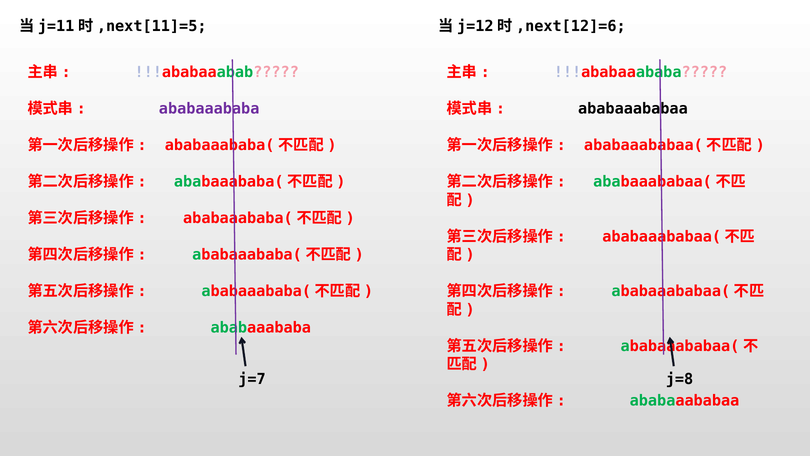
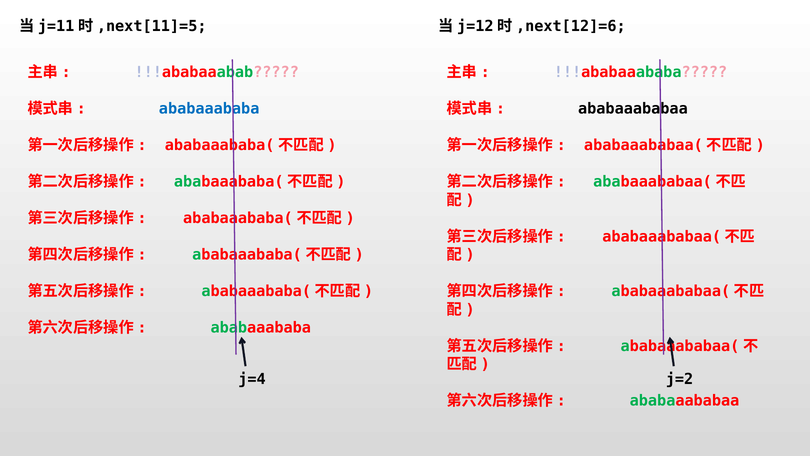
ababaaababa colour: purple -> blue (209, 109)
j=7: j=7 -> j=4 (252, 379)
j=8: j=8 -> j=2 (680, 379)
